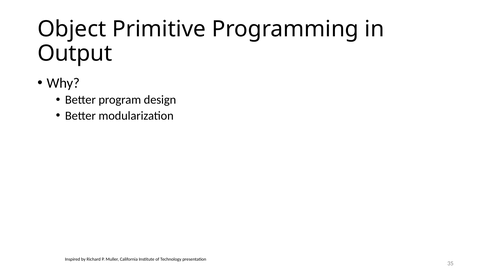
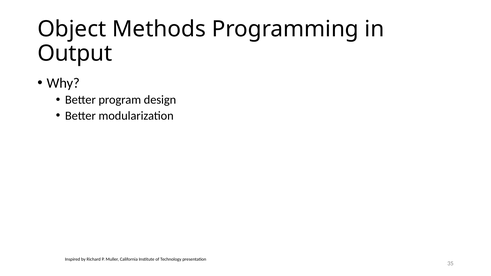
Primitive: Primitive -> Methods (159, 29)
